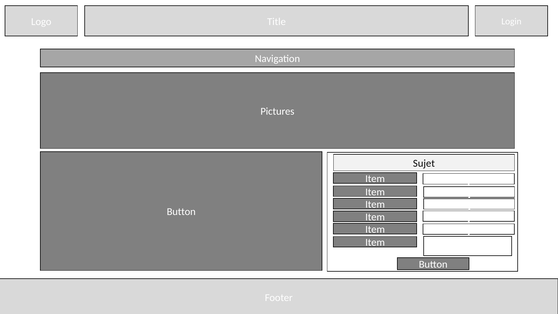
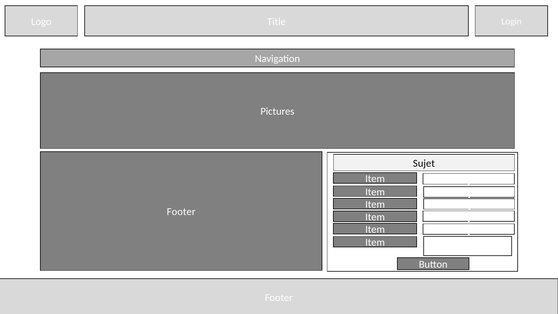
Button: Button -> Footer (181, 212)
